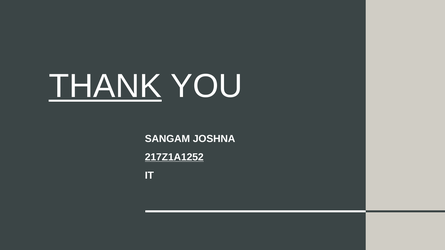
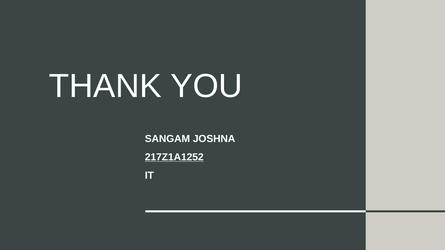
THANK underline: present -> none (105, 86)
